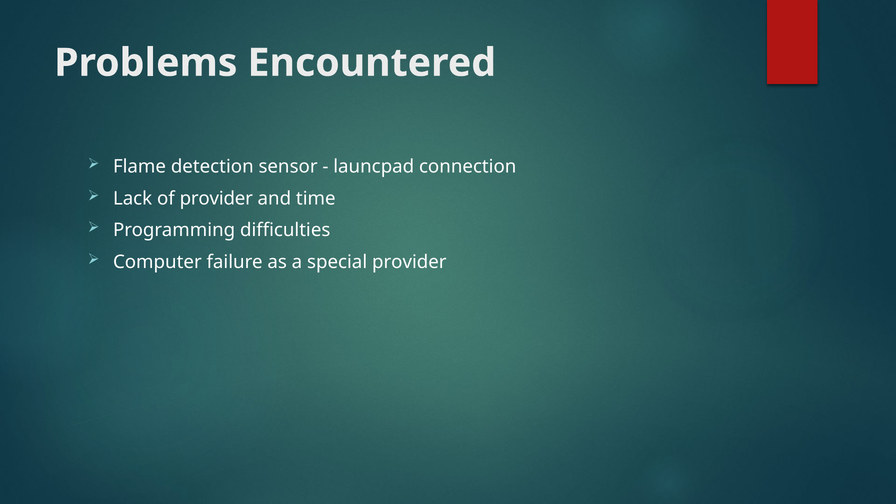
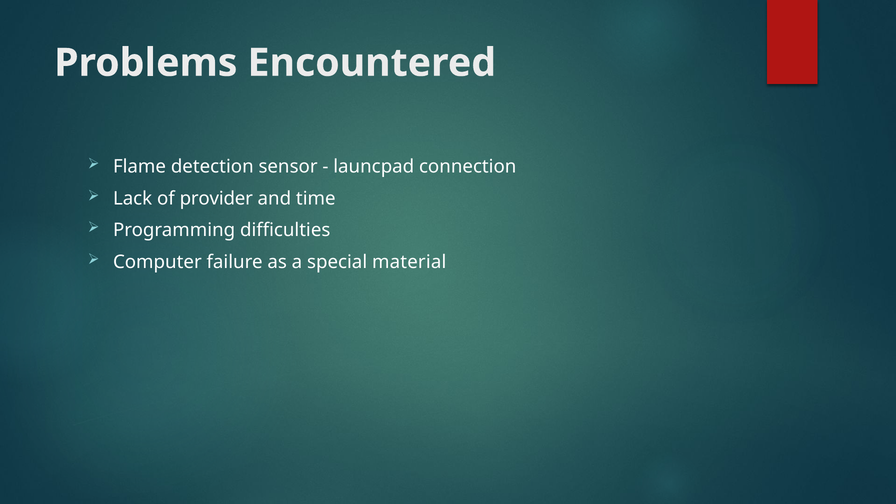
special provider: provider -> material (409, 262)
